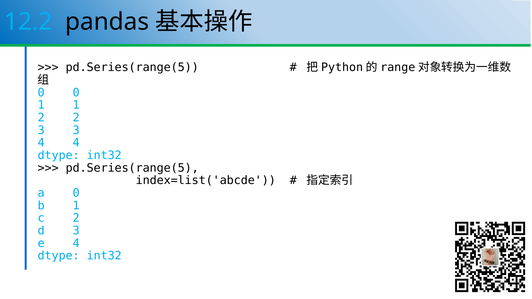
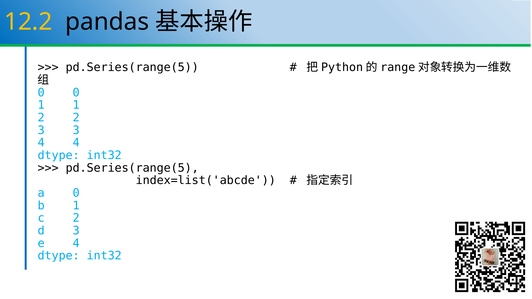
12.2 colour: light blue -> yellow (28, 22)
